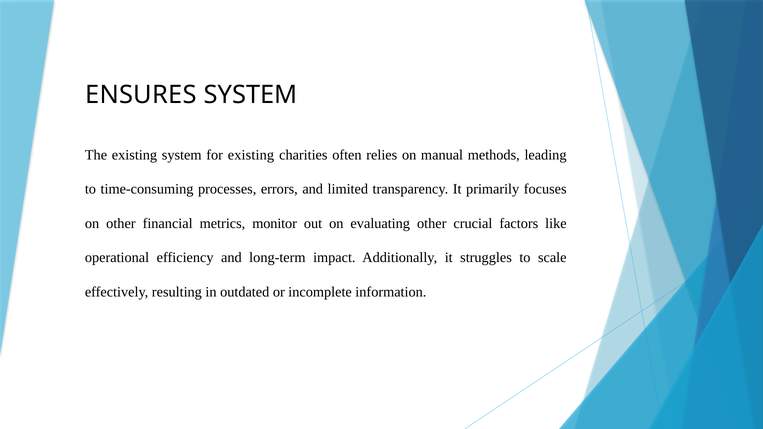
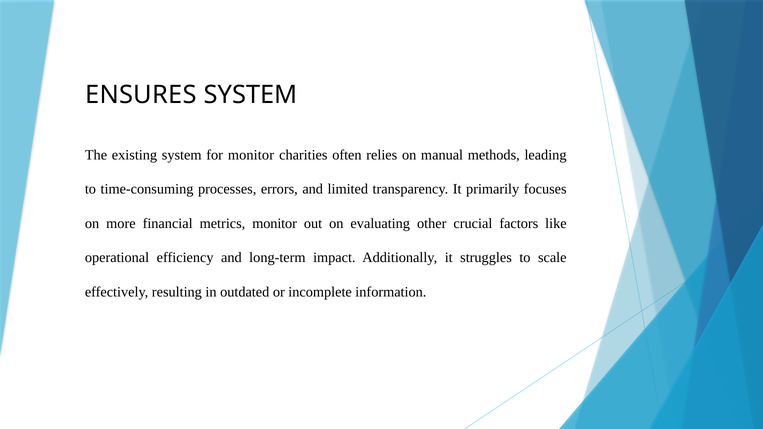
for existing: existing -> monitor (251, 155)
on other: other -> more (121, 224)
